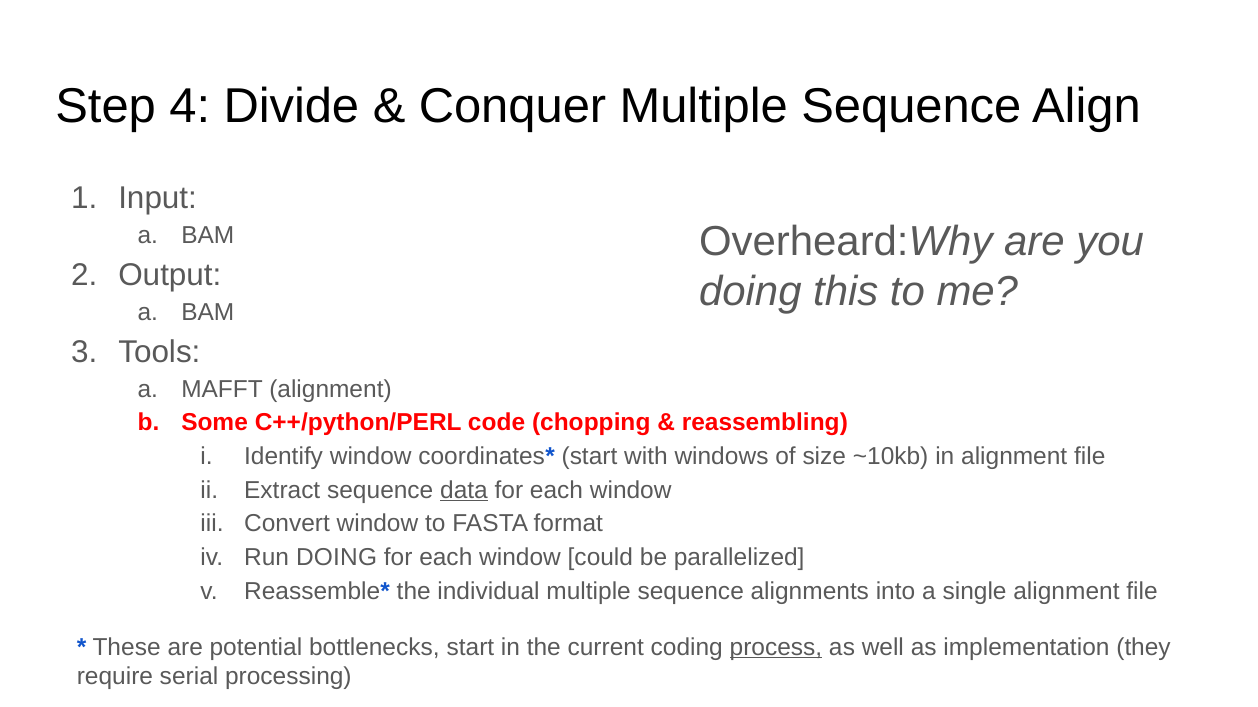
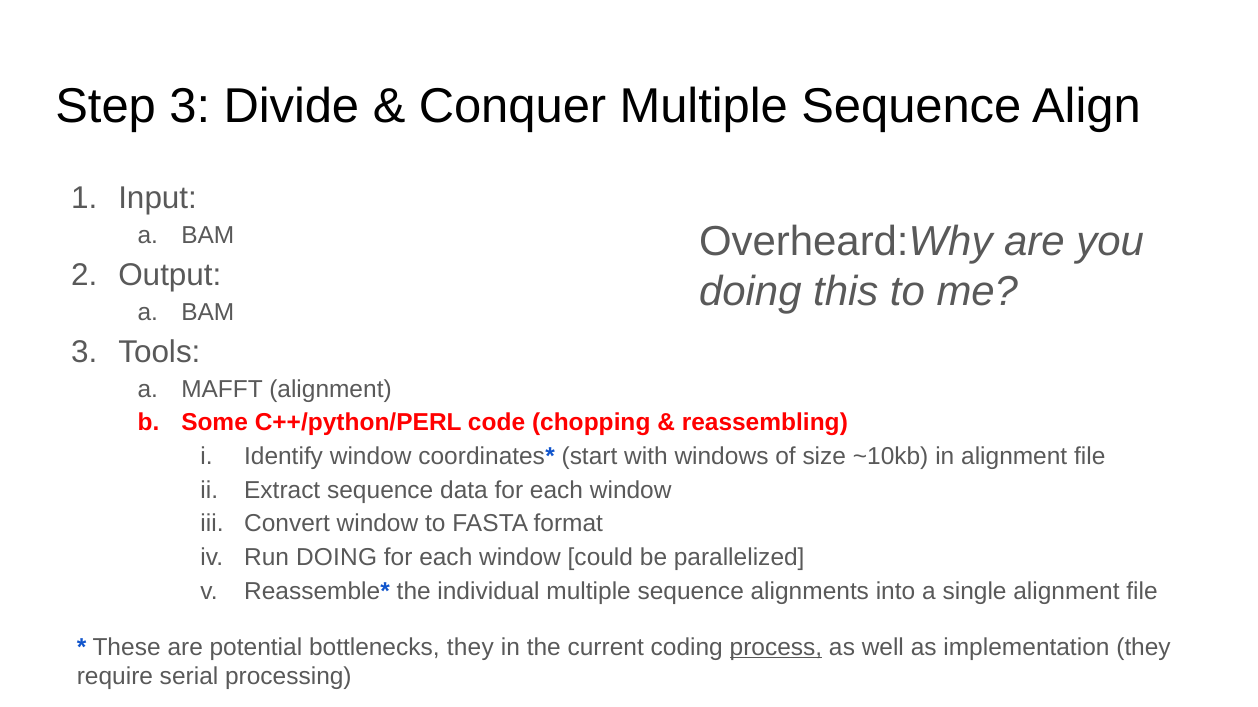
Step 4: 4 -> 3 (190, 107)
data underline: present -> none (464, 491)
bottlenecks start: start -> they (470, 648)
